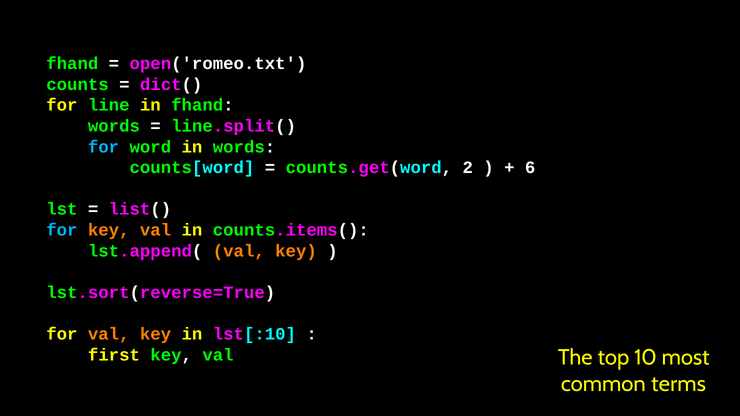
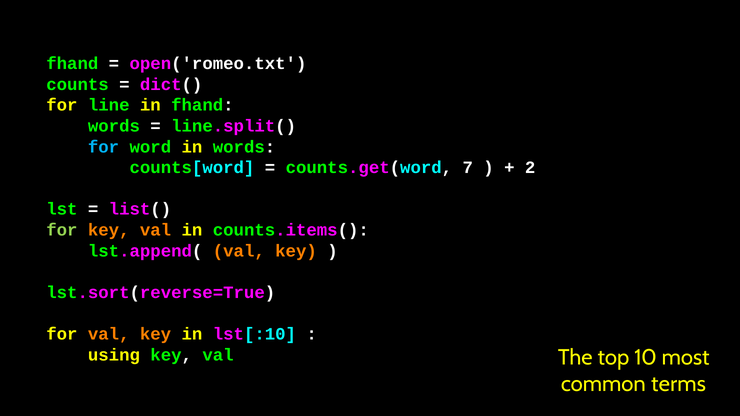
2: 2 -> 7 (468, 168)
6: 6 -> 2 (530, 168)
for colour: light blue -> light green (62, 230)
first: first -> using (114, 355)
